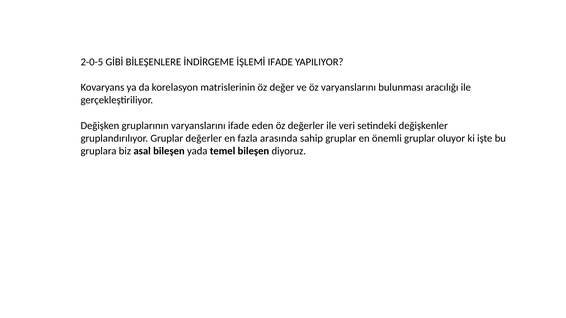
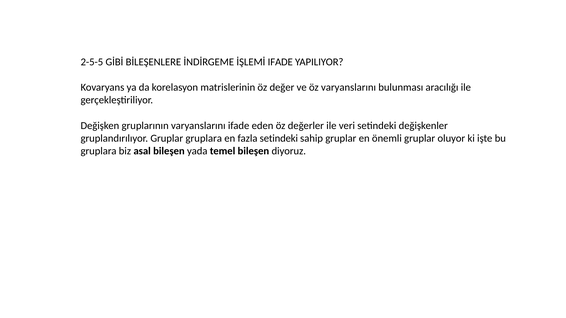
2-0-5: 2-0-5 -> 2-5-5 (92, 62)
Gruplar değerler: değerler -> gruplara (204, 138)
fazla arasında: arasında -> setindeki (279, 138)
